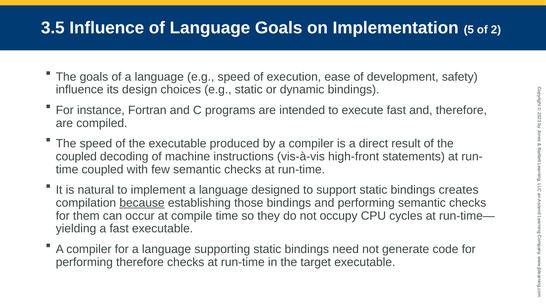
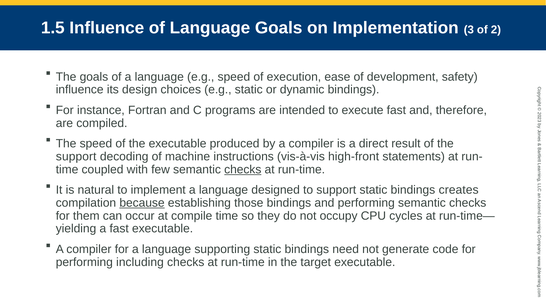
3.5: 3.5 -> 1.5 (53, 28)
Implementation 5: 5 -> 3 (469, 30)
coupled: coupled -> support (76, 157)
checks underline: none -> present (243, 170)
performing therefore: therefore -> including (140, 262)
